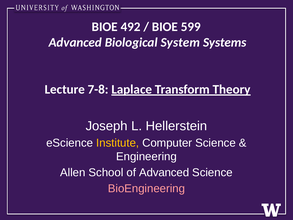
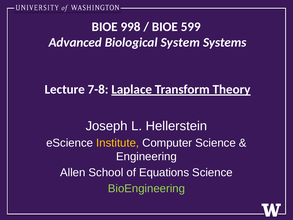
492: 492 -> 998 (131, 27)
of Advanced: Advanced -> Equations (164, 172)
BioEngineering colour: pink -> light green (146, 188)
